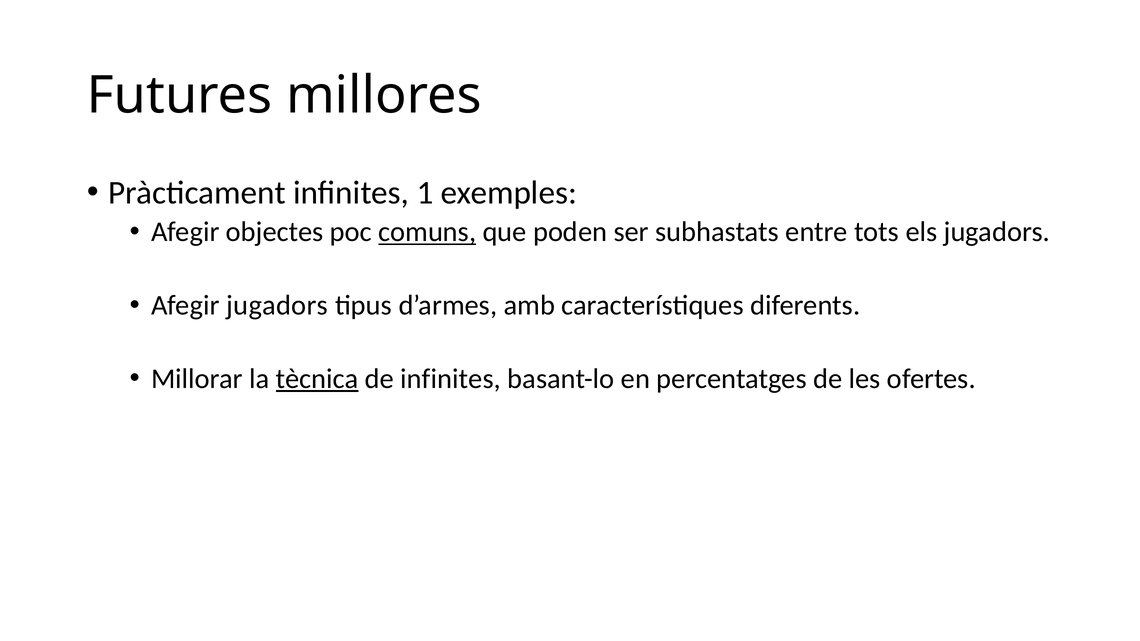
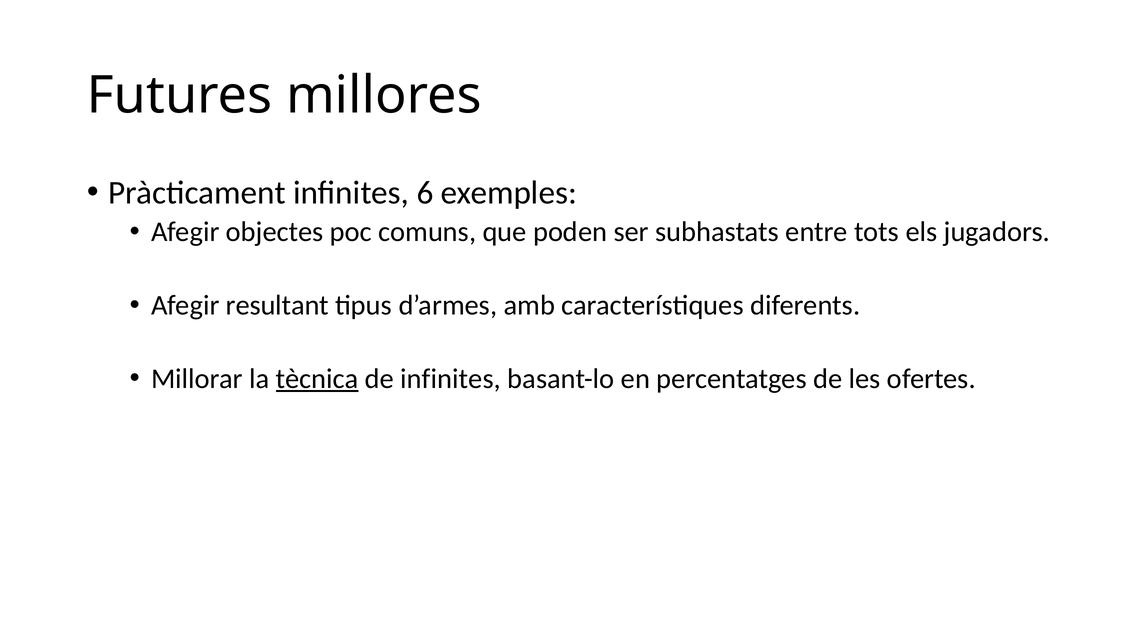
1: 1 -> 6 (425, 193)
comuns underline: present -> none (427, 232)
Afegir jugadors: jugadors -> resultant (277, 305)
